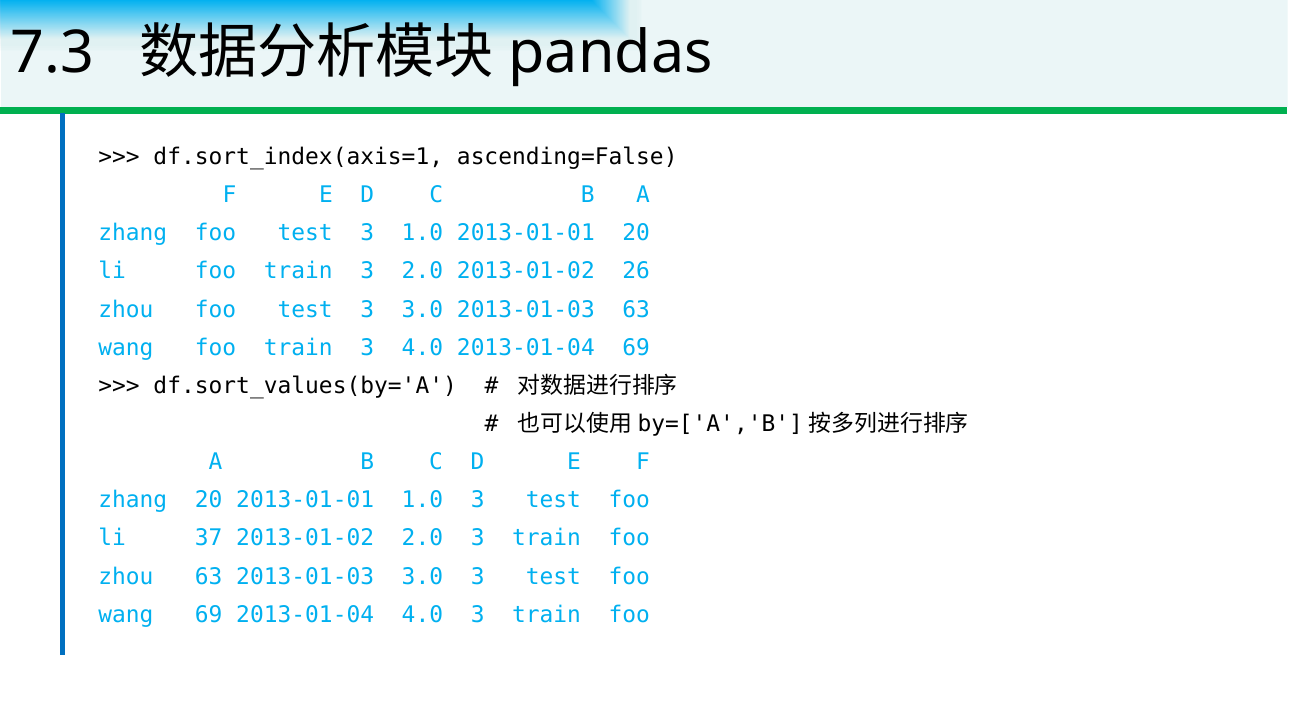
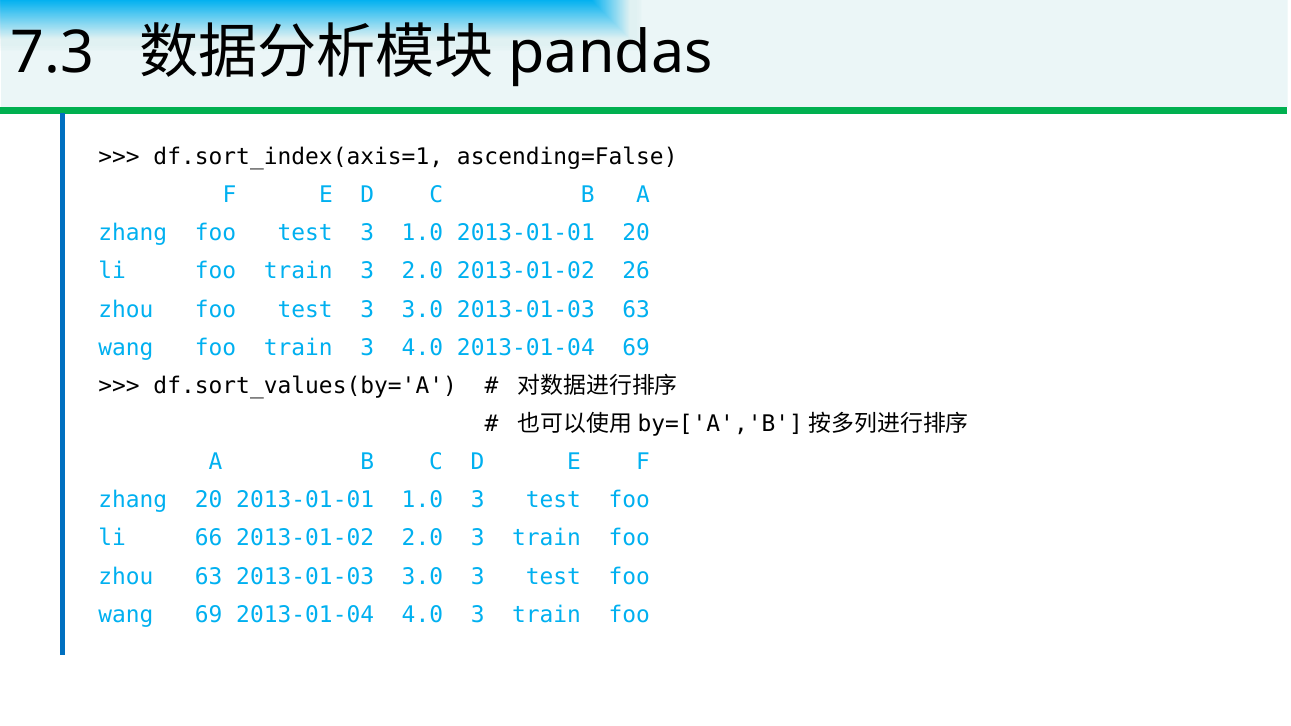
37: 37 -> 66 (209, 539)
